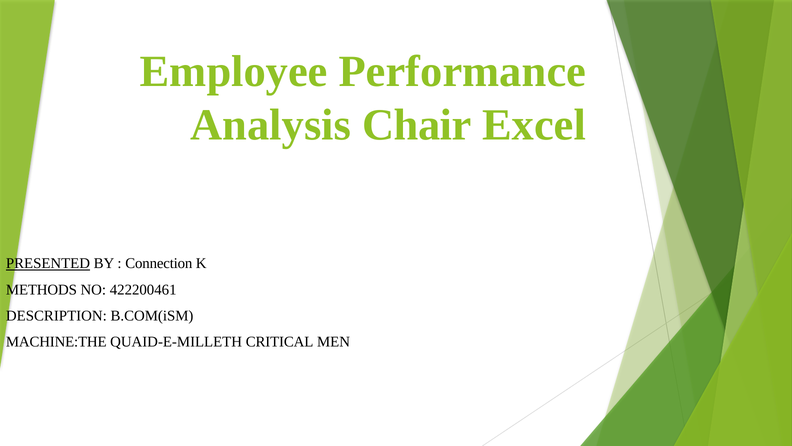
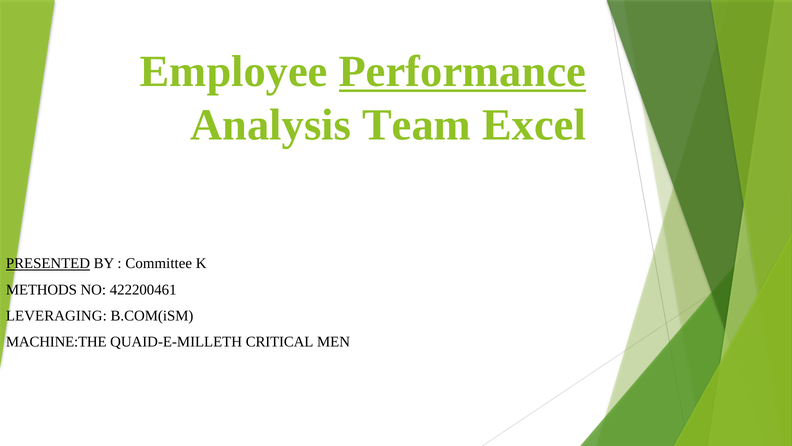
Performance underline: none -> present (462, 71)
Chair: Chair -> Team (417, 125)
Connection: Connection -> Committee (159, 263)
DESCRIPTION: DESCRIPTION -> LEVERAGING (56, 315)
